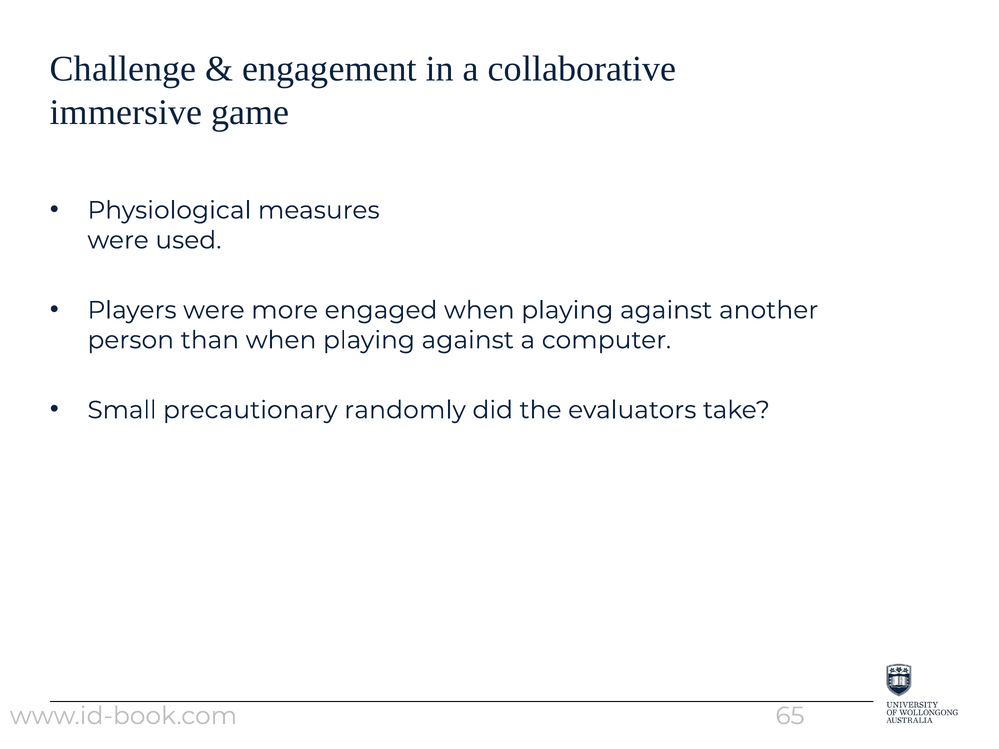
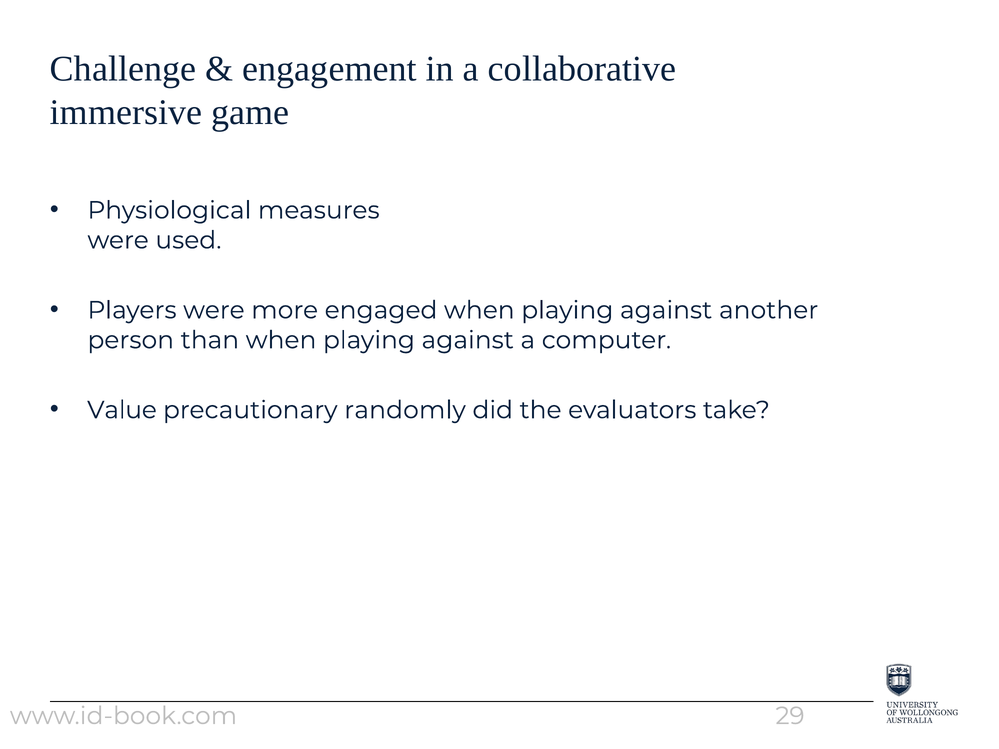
Small: Small -> Value (122, 410)
65: 65 -> 29 (790, 716)
